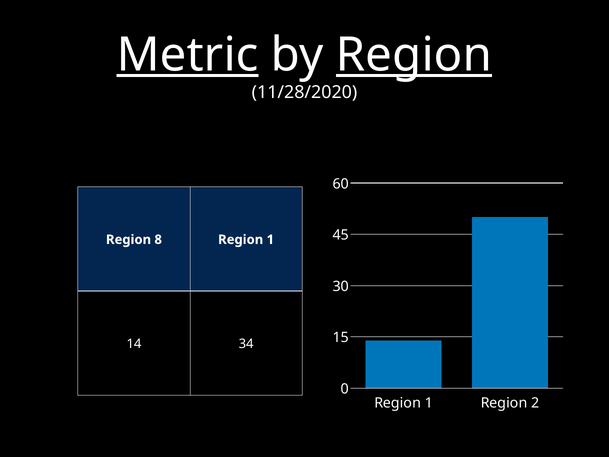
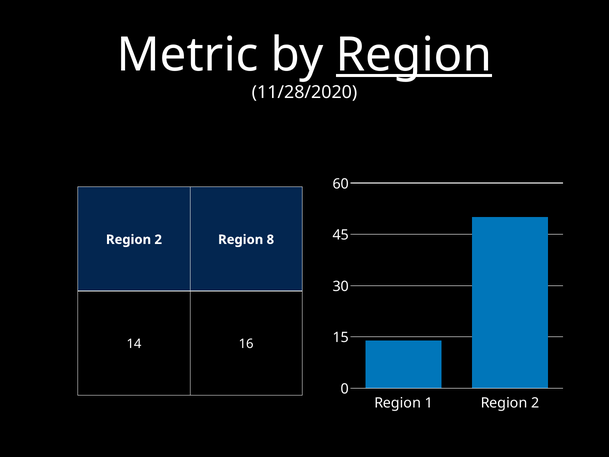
Metric underline: present -> none (188, 55)
8: 8 -> 2 (158, 239)
1: 1 -> 8 (270, 239)
34: 34 -> 16 (246, 344)
